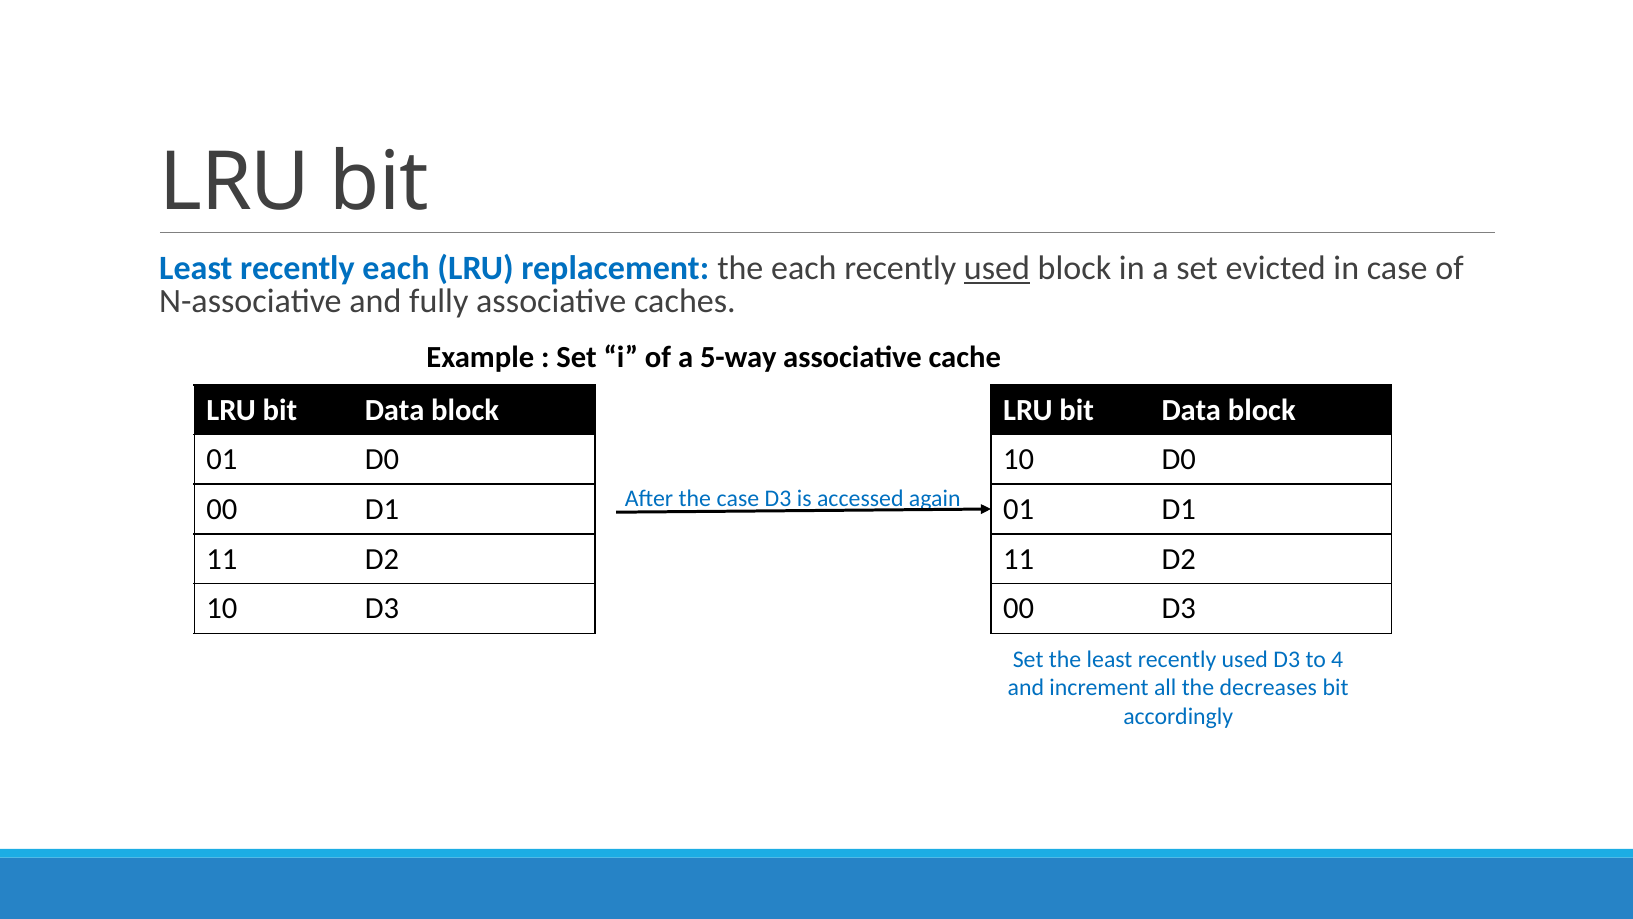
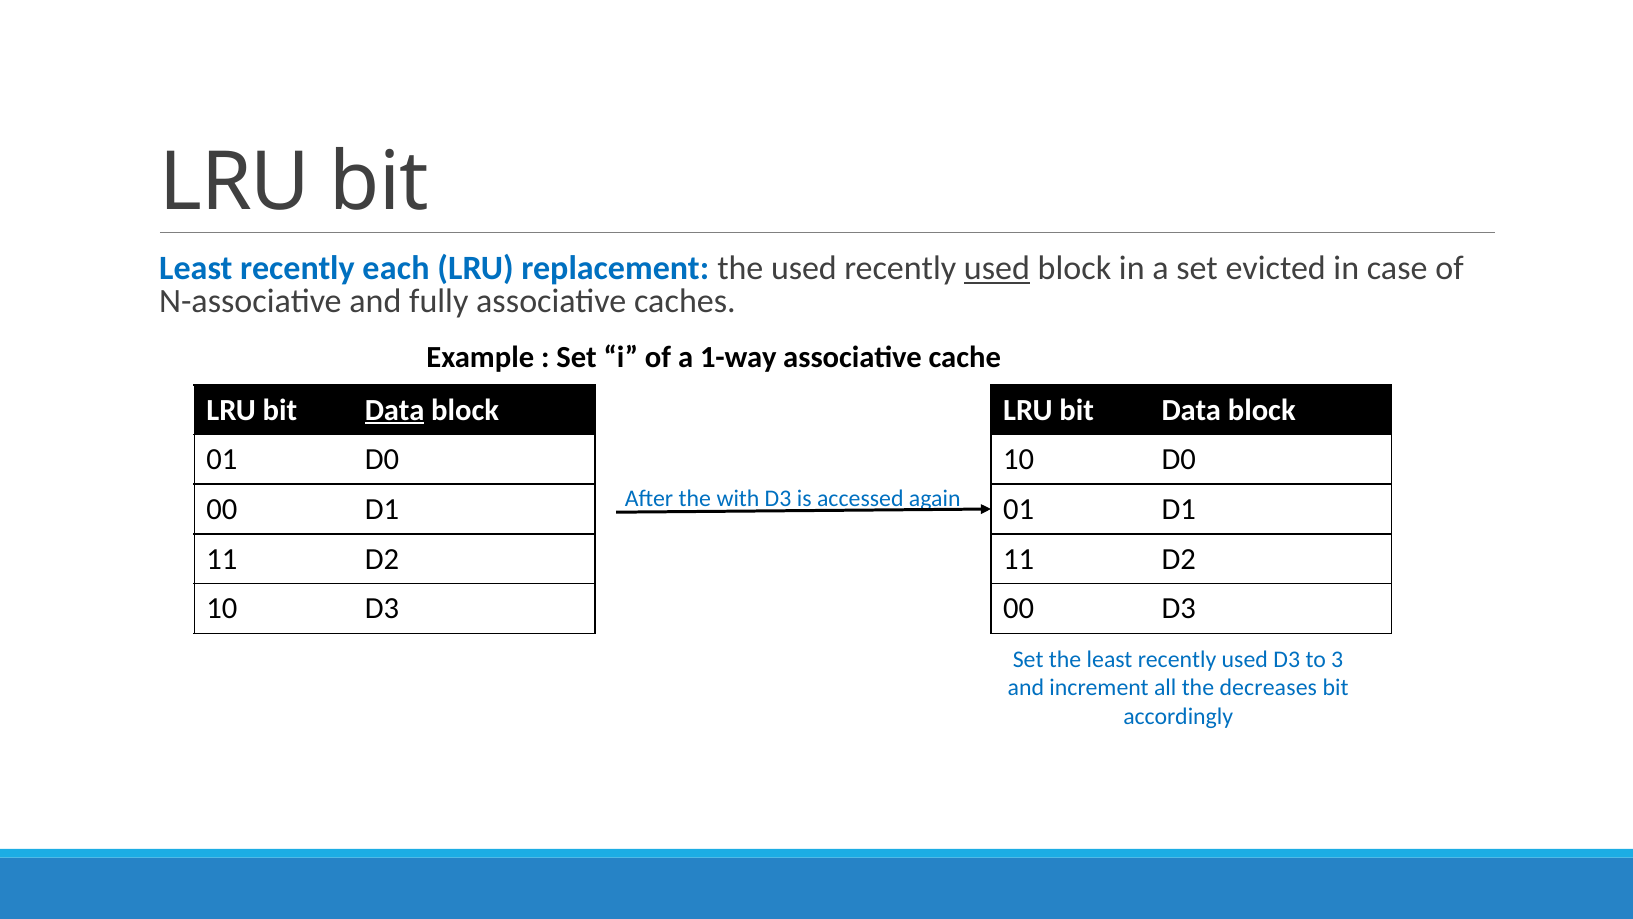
the each: each -> used (804, 268)
5-way: 5-way -> 1-way (738, 358)
Data underline: none -> present (395, 410)
the case: case -> with (738, 499)
4: 4 -> 3 (1337, 659)
